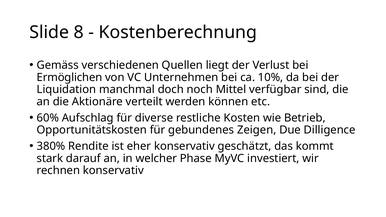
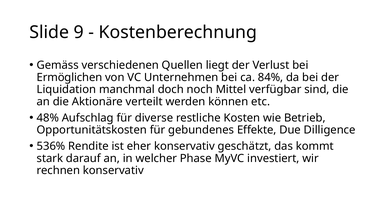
8: 8 -> 9 (79, 32)
10%: 10% -> 84% (271, 77)
60%: 60% -> 48% (48, 118)
Zeigen: Zeigen -> Effekte (257, 130)
380%: 380% -> 536% (51, 146)
